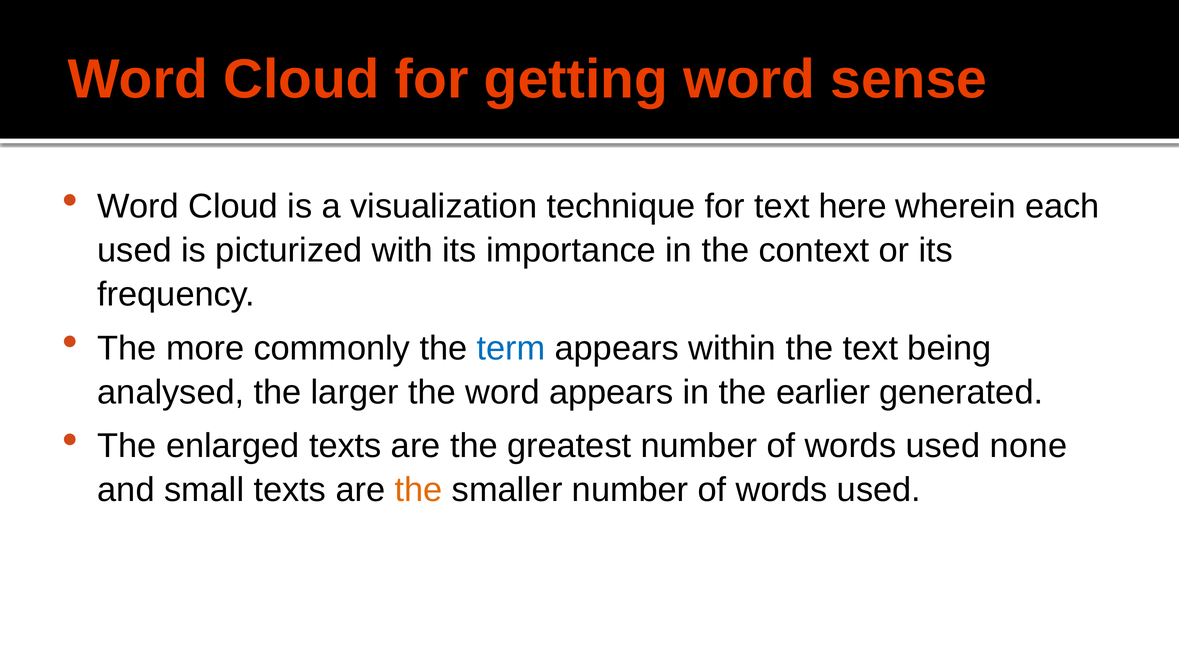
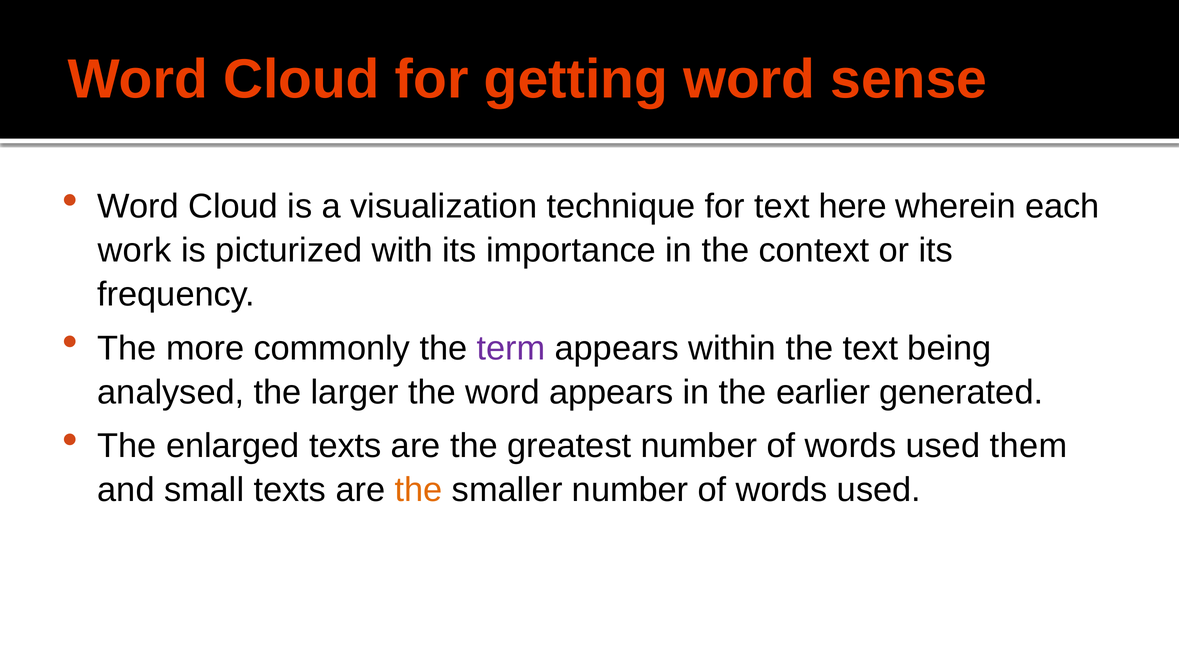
used: used -> work (134, 250)
term colour: blue -> purple (511, 348)
none: none -> them (1029, 446)
